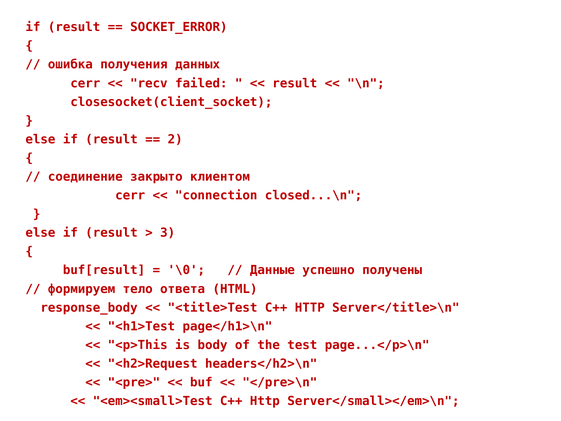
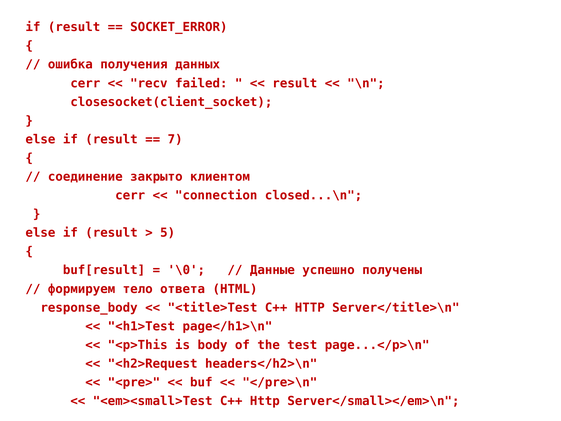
2: 2 -> 7 (175, 139)
3: 3 -> 5 (168, 233)
